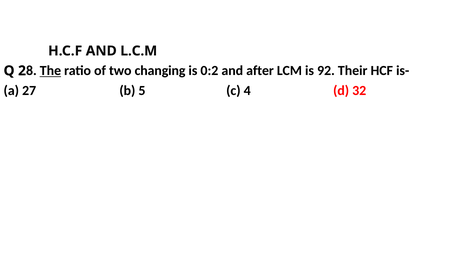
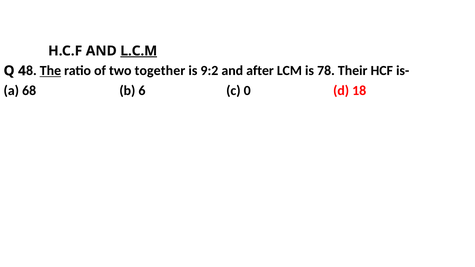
L.C.M underline: none -> present (139, 51)
2: 2 -> 4 (22, 71)
changing: changing -> together (160, 71)
0:2: 0:2 -> 9:2 (209, 71)
92: 92 -> 78 (326, 71)
27: 27 -> 68 (29, 91)
5: 5 -> 6 (142, 91)
4: 4 -> 0 (247, 91)
32: 32 -> 18 (359, 91)
